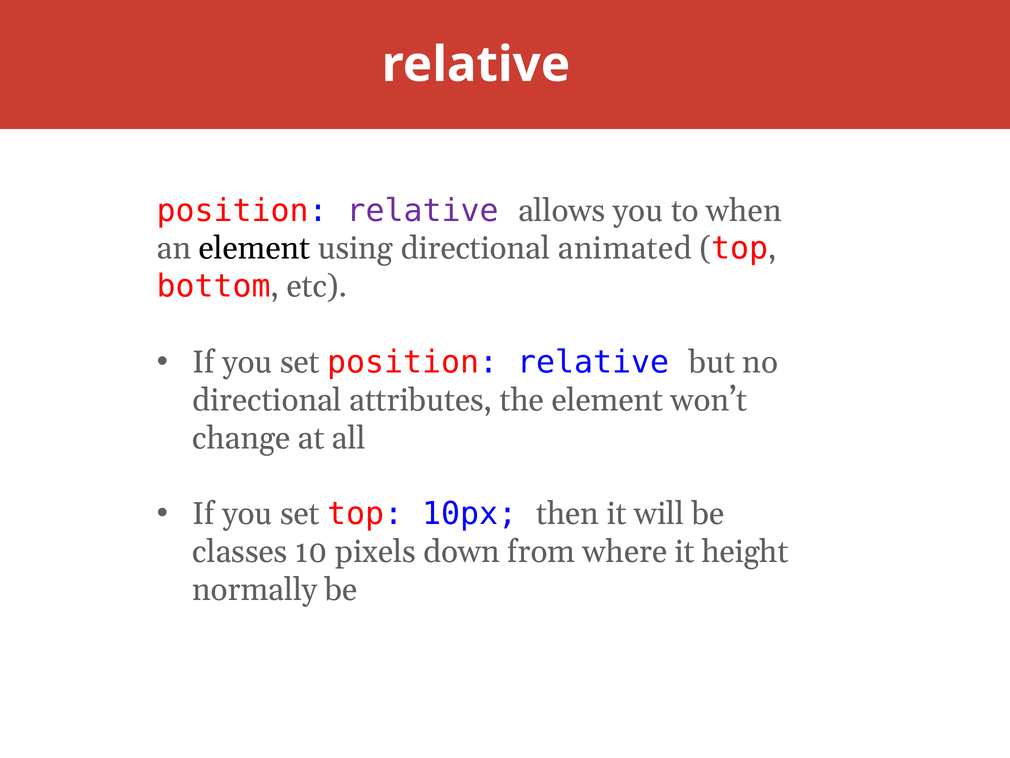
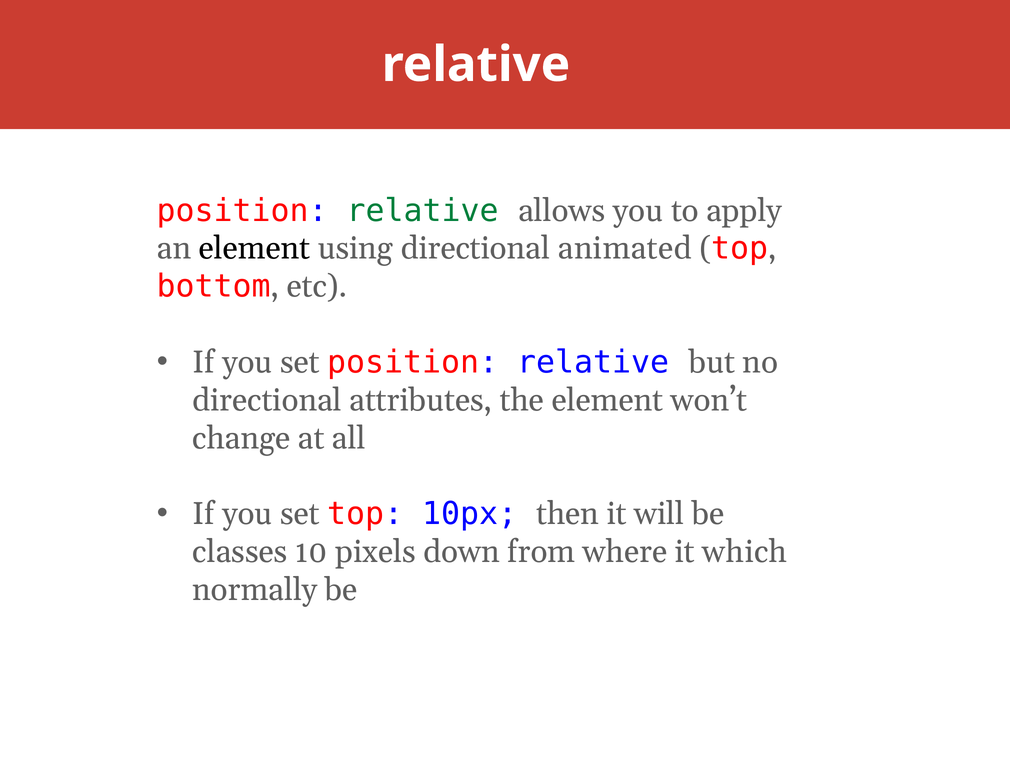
relative colour: purple -> green (423, 210)
when: when -> apply (744, 210)
height: height -> which (745, 551)
